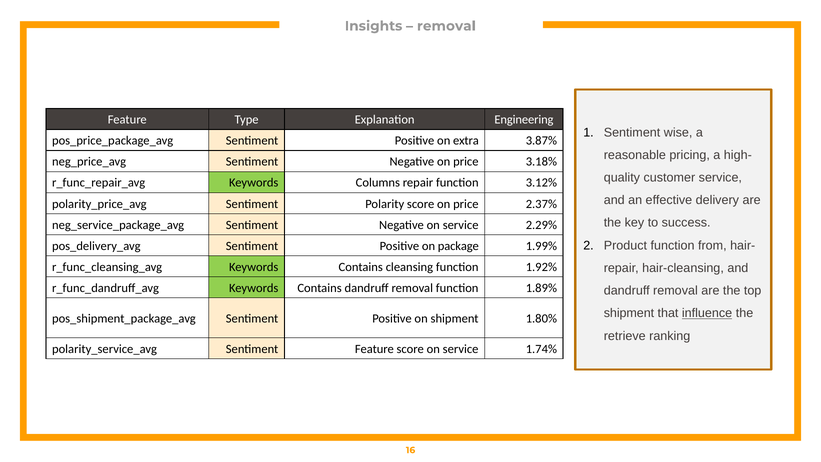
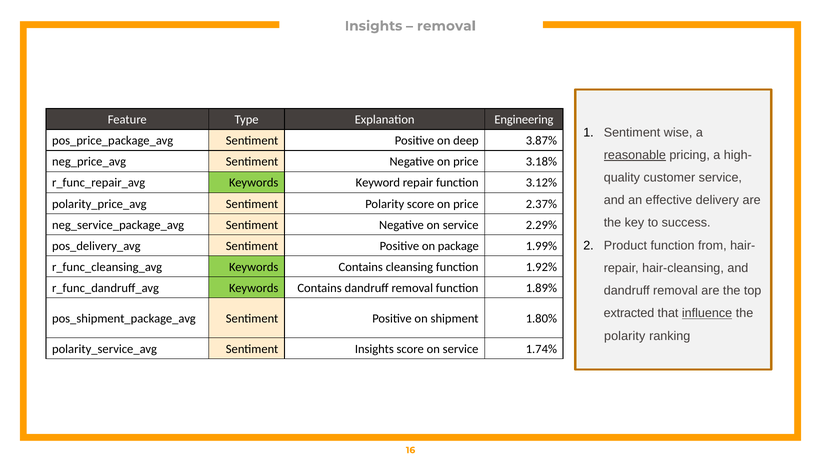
extra: extra -> deep (466, 141)
reasonable underline: none -> present (635, 155)
Columns: Columns -> Keyword (378, 183)
shipment: shipment -> extracted (629, 313)
retrieve: retrieve -> polarity (625, 336)
Sentiment Feature: Feature -> Insights (374, 349)
